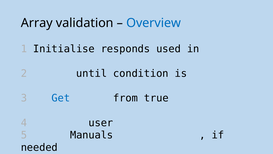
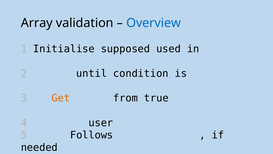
responds: responds -> supposed (125, 49)
Get colour: blue -> orange (61, 98)
Manuals: Manuals -> Follows (92, 135)
